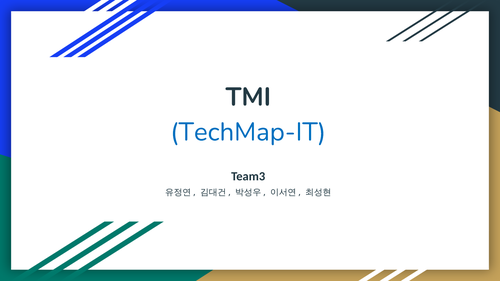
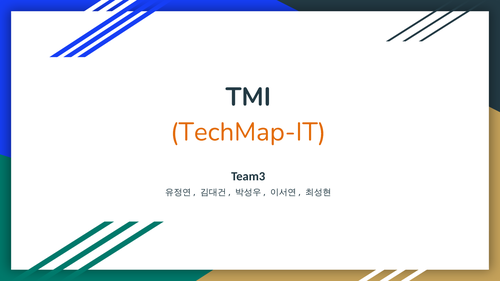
TechMap-IT colour: blue -> orange (248, 132)
